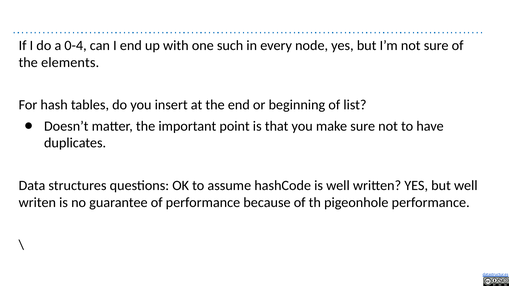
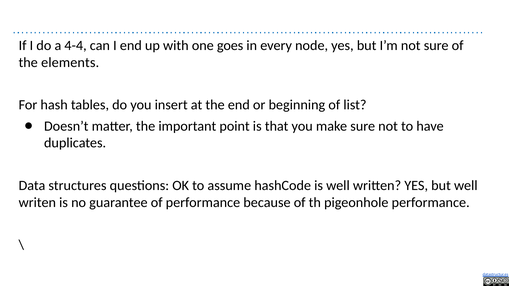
0-4: 0-4 -> 4-4 (76, 46)
such: such -> goes (230, 46)
